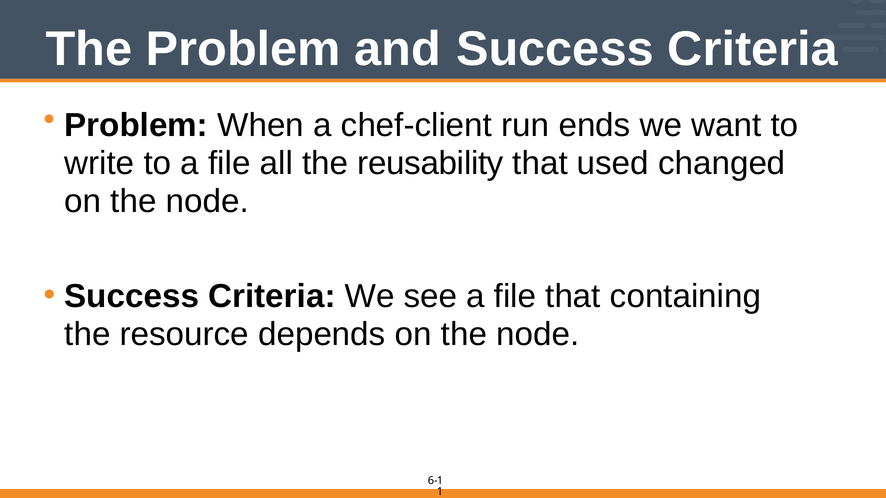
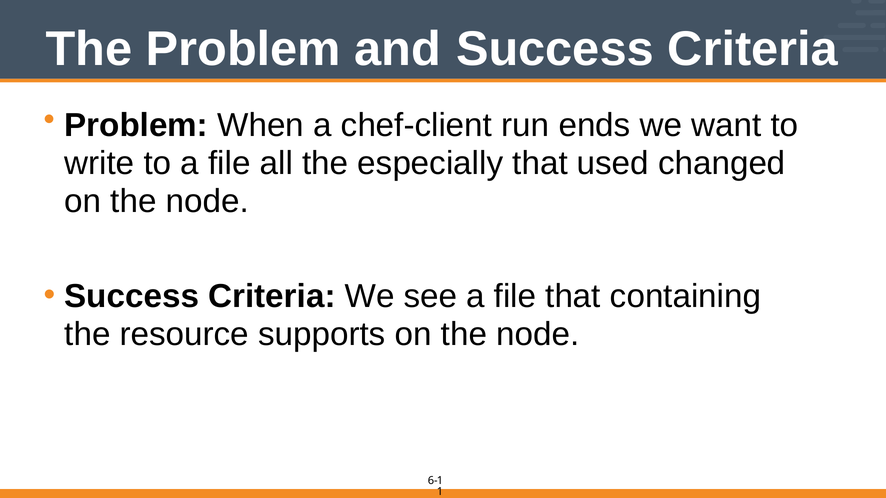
reusability: reusability -> especially (430, 163)
depends: depends -> supports (322, 335)
